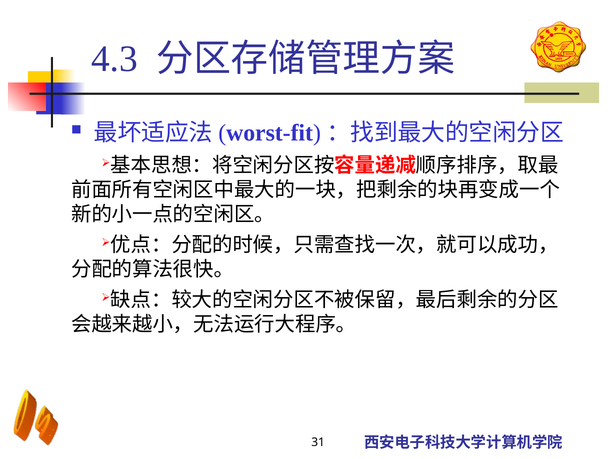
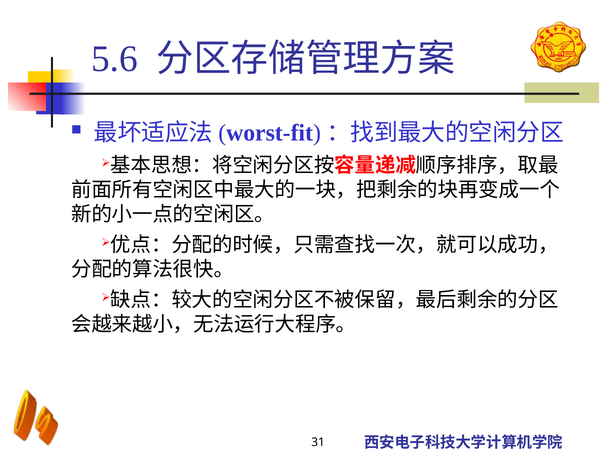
4.3: 4.3 -> 5.6 (115, 59)
